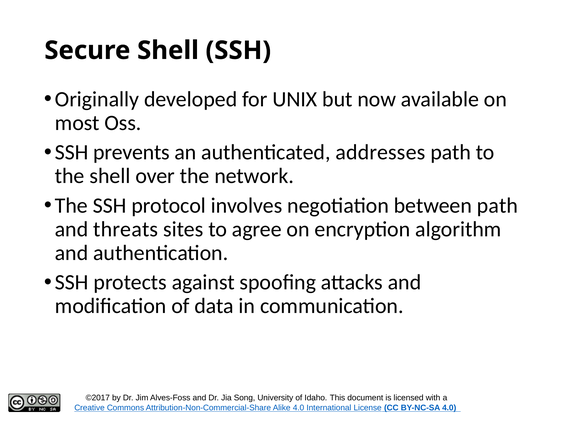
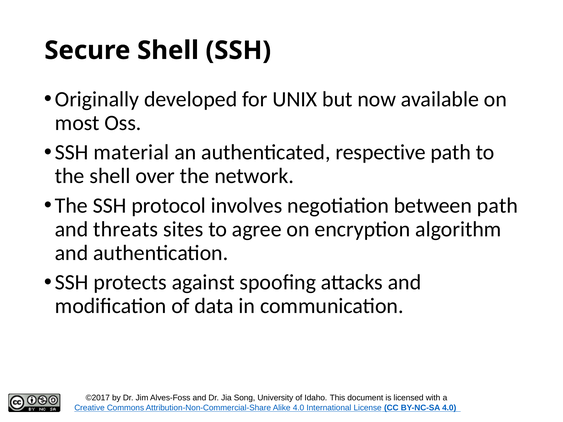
prevents: prevents -> material (131, 153)
addresses: addresses -> respective (381, 153)
